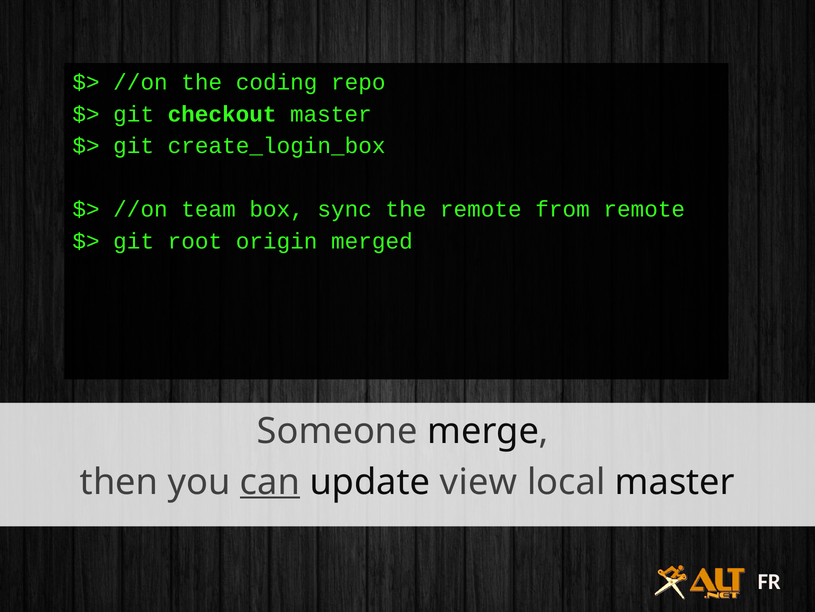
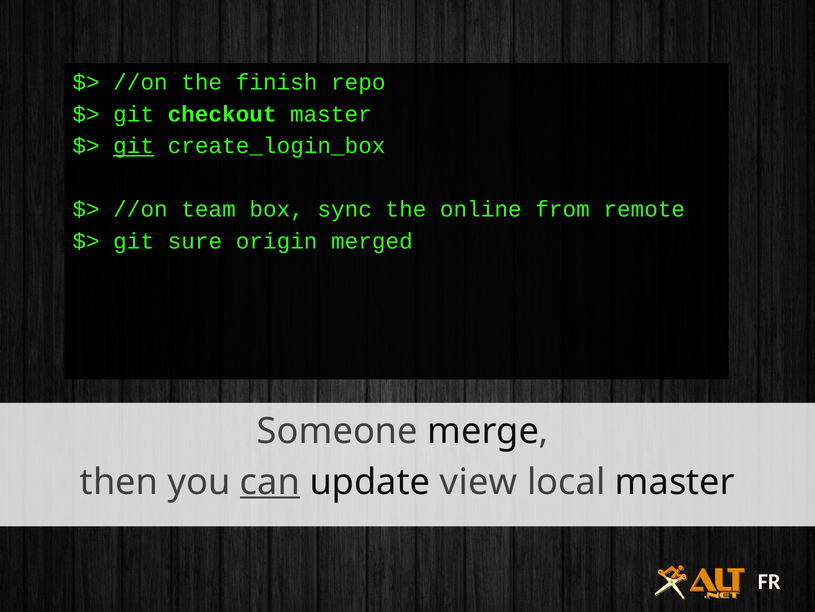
coding: coding -> finish (277, 82)
git underline: none -> present (134, 146)
the remote: remote -> online (481, 209)
root: root -> sure (195, 241)
